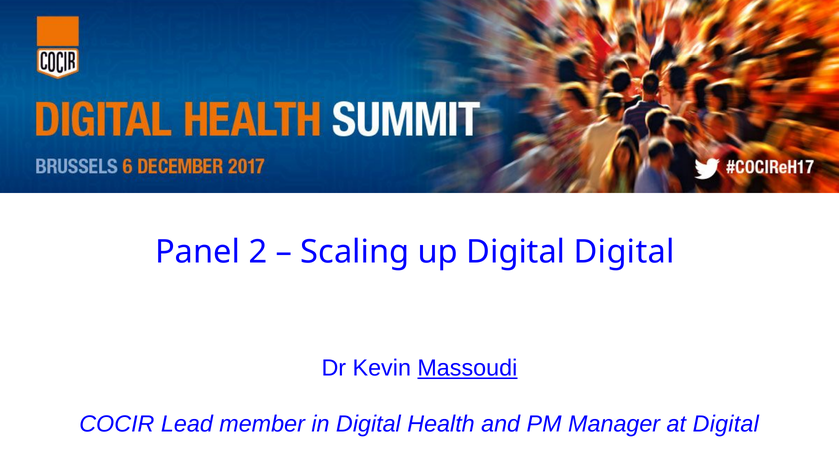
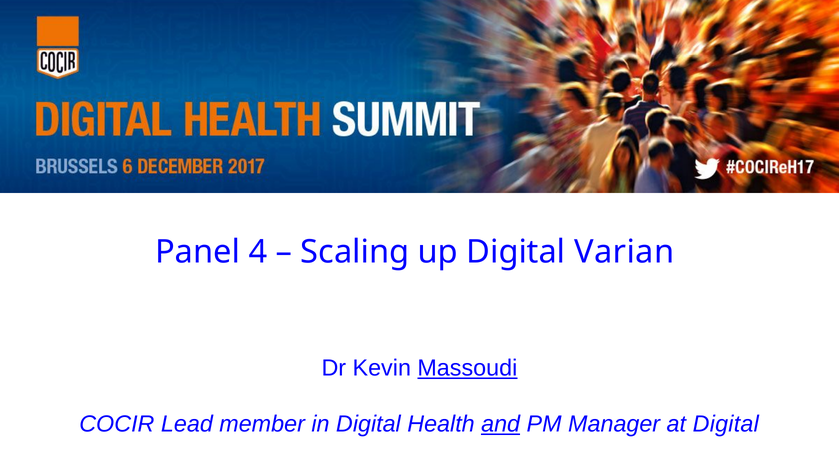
2: 2 -> 4 (258, 252)
Digital Digital: Digital -> Varian (624, 252)
and underline: none -> present (501, 424)
